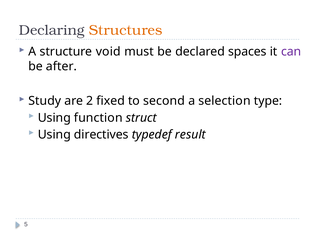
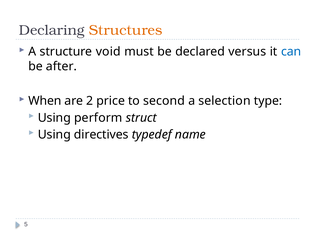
spaces: spaces -> versus (247, 52)
can colour: purple -> blue (291, 52)
Study: Study -> When (45, 101)
fixed: fixed -> price (111, 101)
function: function -> perform (98, 118)
result: result -> name (190, 135)
